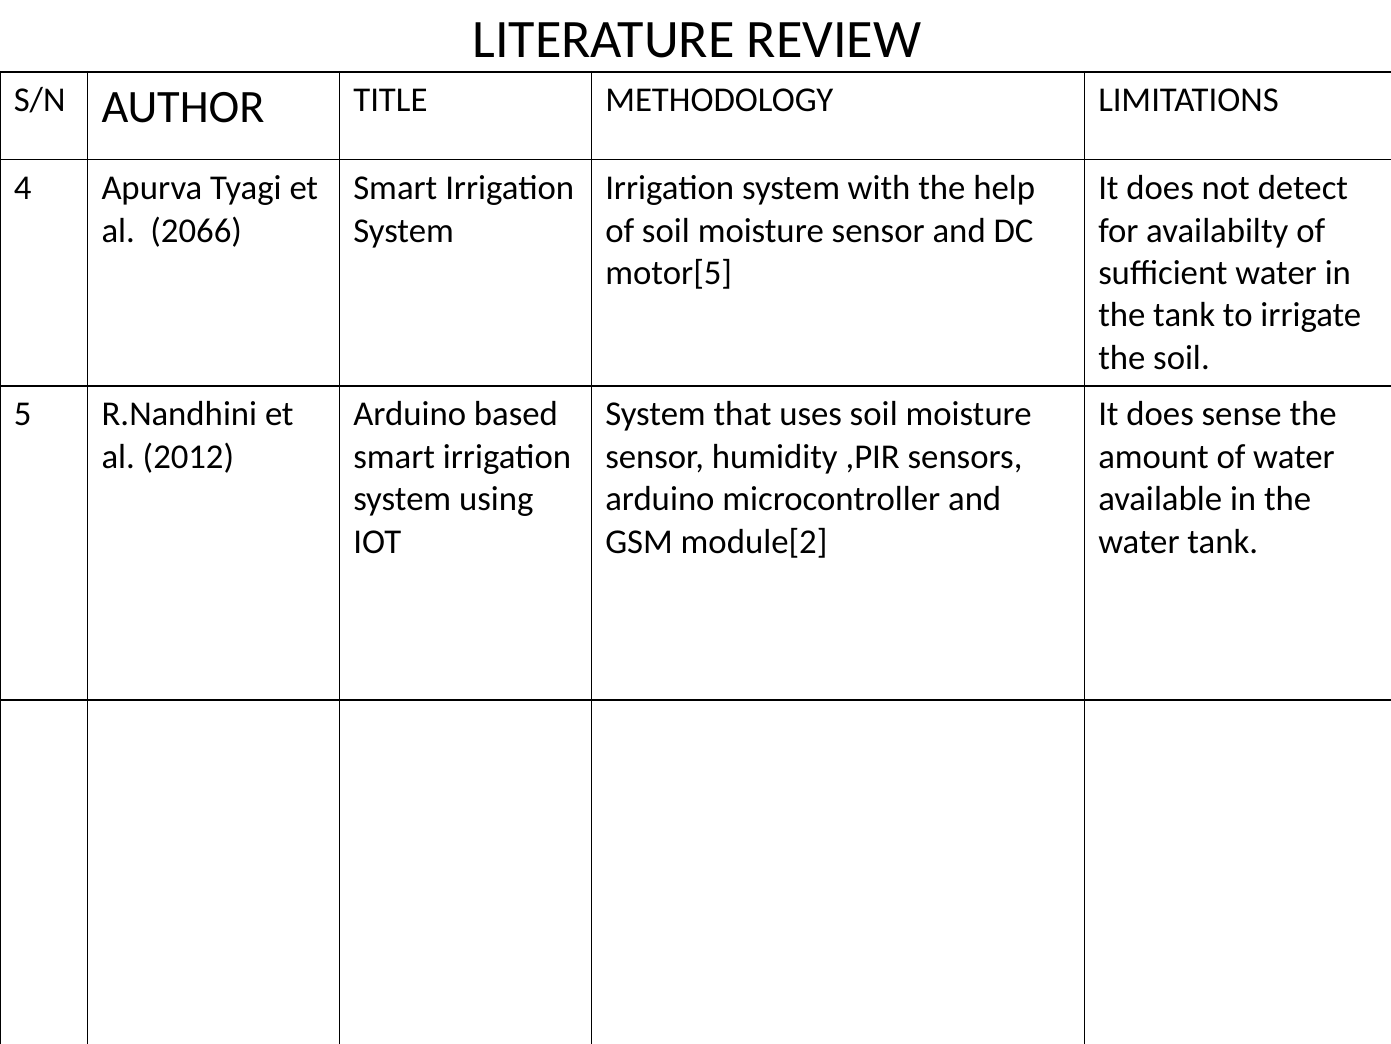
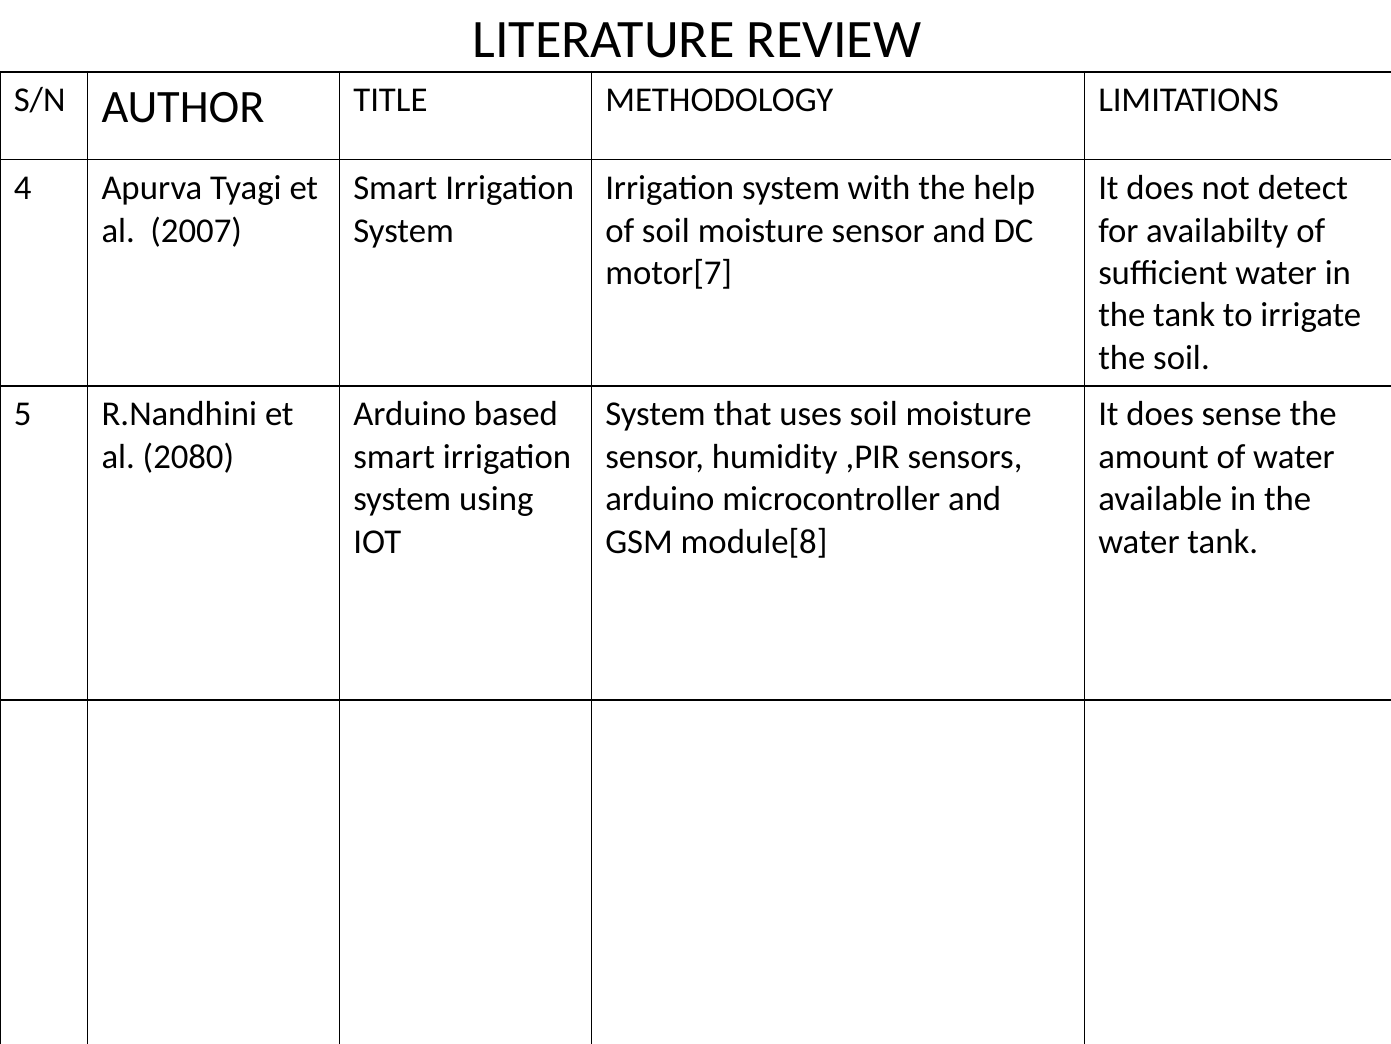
2066: 2066 -> 2007 (196, 230)
motor[5: motor[5 -> motor[7 (669, 273)
2012: 2012 -> 2080 (188, 457)
module[2: module[2 -> module[8 (754, 541)
